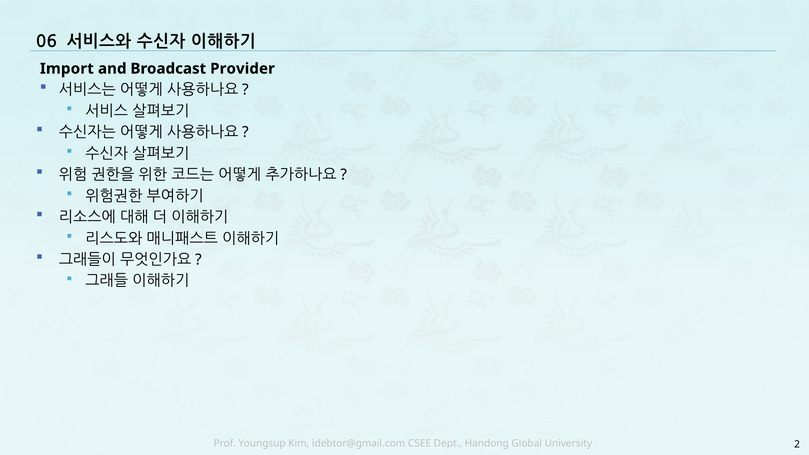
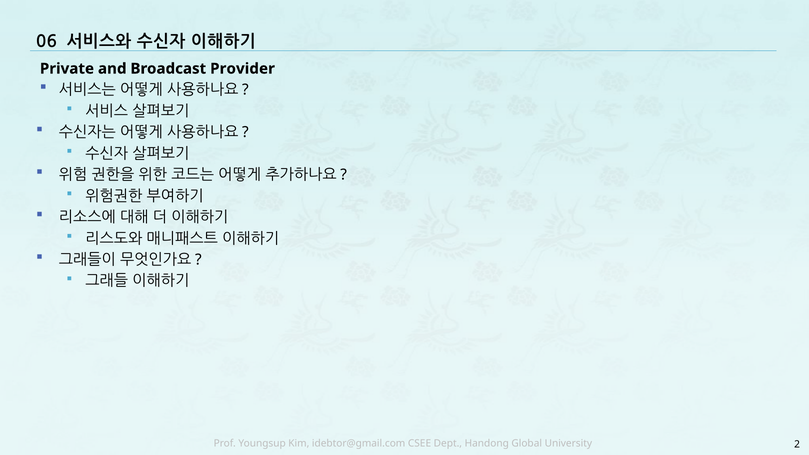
Import: Import -> Private (67, 69)
